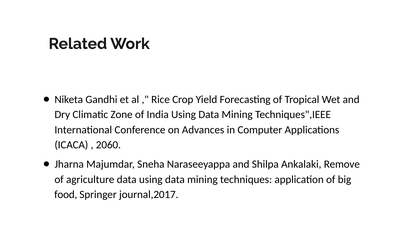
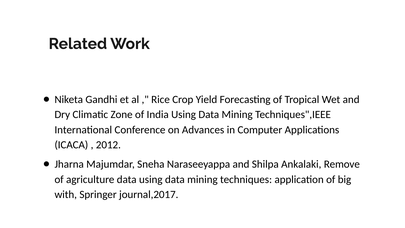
2060: 2060 -> 2012 (108, 145)
food: food -> with (66, 195)
